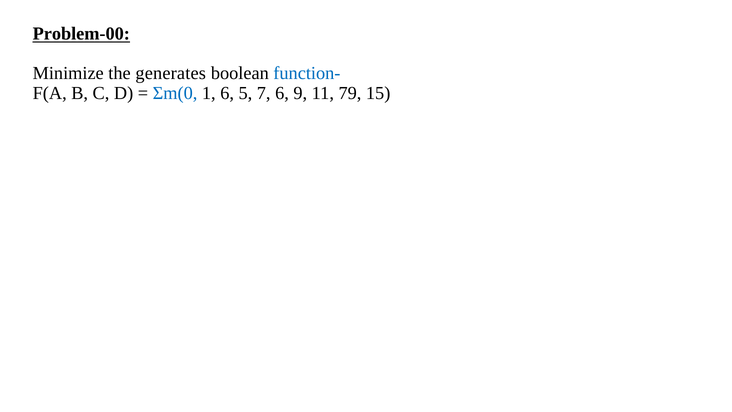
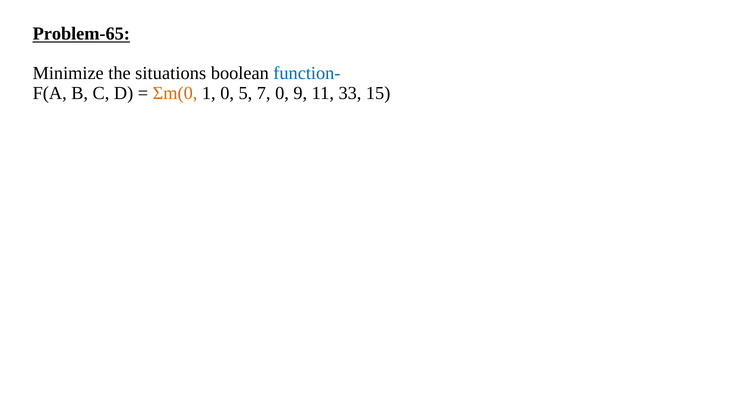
Problem-00: Problem-00 -> Problem-65 (81, 34)
generates: generates -> situations (171, 73)
Σm(0 colour: blue -> orange (175, 93)
1 6: 6 -> 0 (227, 93)
7 6: 6 -> 0 (282, 93)
79: 79 -> 33 (350, 93)
